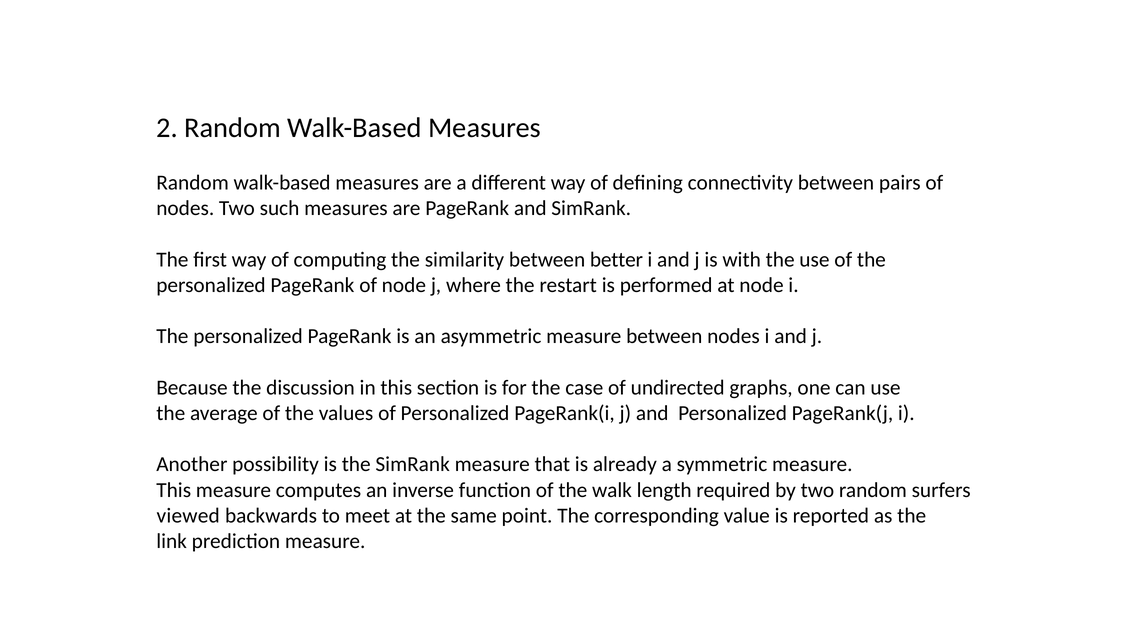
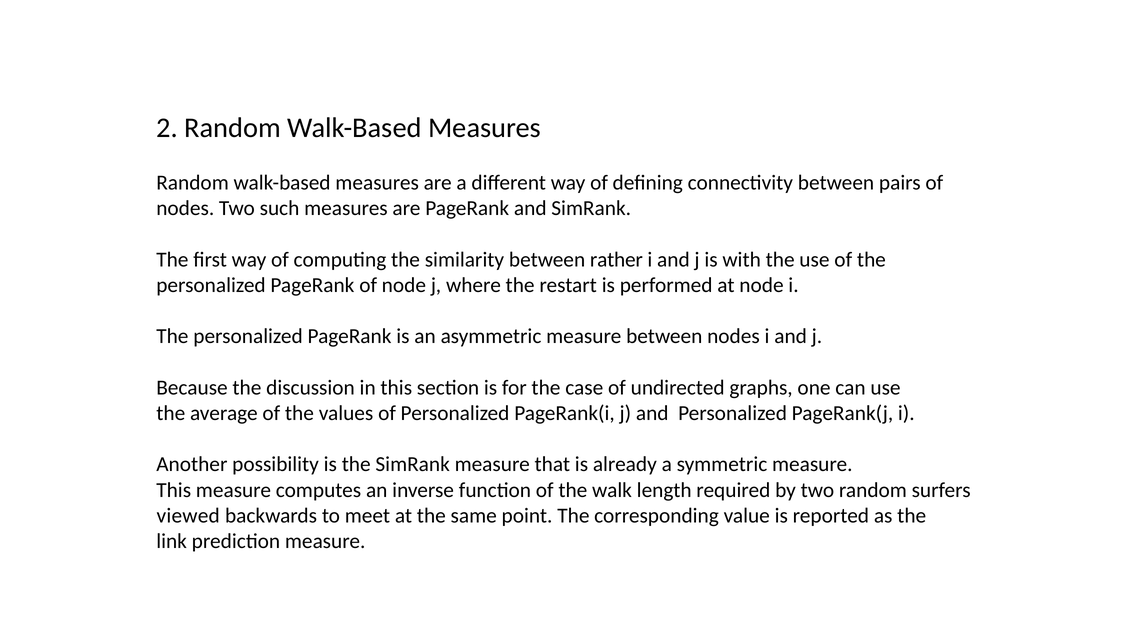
better: better -> rather (616, 260)
